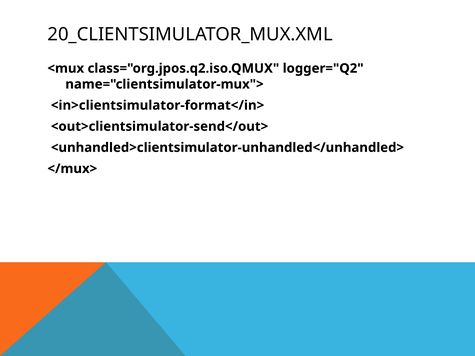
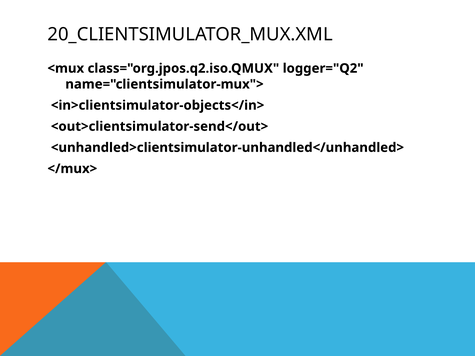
<in>clientsimulator-format</in>: <in>clientsimulator-format</in> -> <in>clientsimulator-objects</in> (158, 105)
